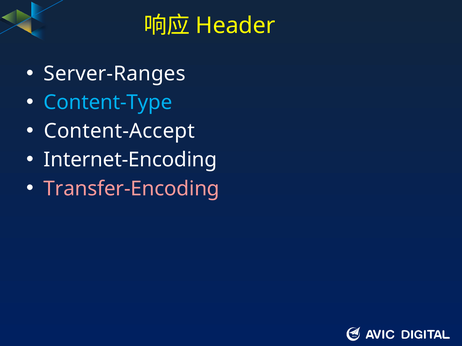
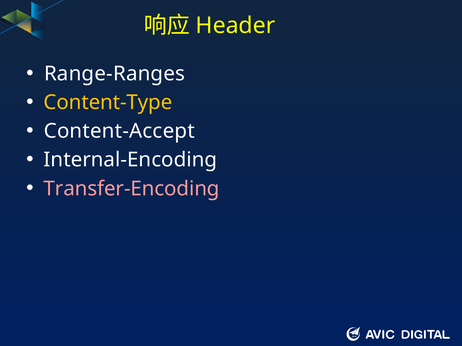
Server-Ranges: Server-Ranges -> Range-Ranges (115, 74)
Content-Type colour: light blue -> yellow (108, 103)
Internet-Encoding: Internet-Encoding -> Internal-Encoding (130, 160)
